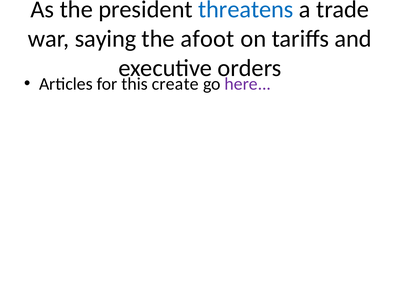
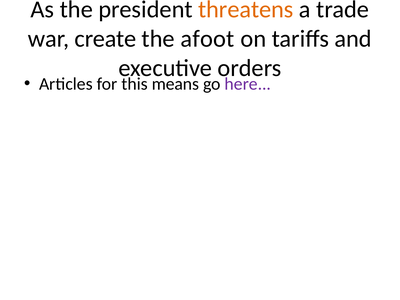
threatens colour: blue -> orange (246, 9)
saying: saying -> create (106, 39)
create: create -> means (175, 84)
